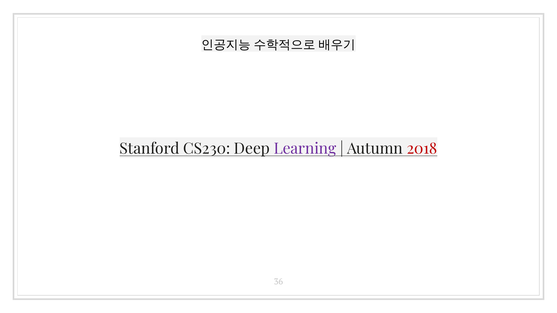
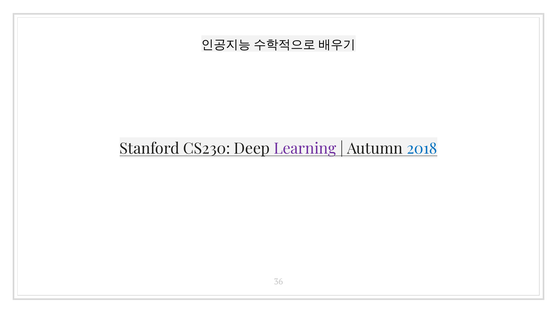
2018 colour: red -> blue (422, 149)
